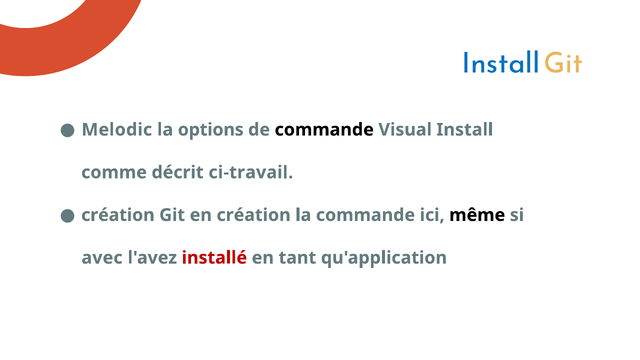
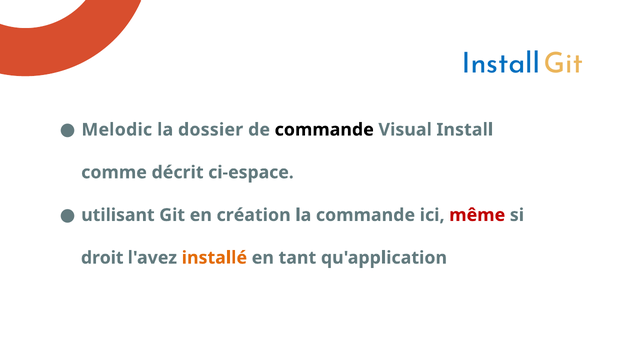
options: options -> dossier (211, 130)
ci-travail: ci-travail -> ci-espace (251, 172)
création: création -> utilisant (118, 215)
même colour: black -> red (477, 215)
avec: avec -> droit (102, 258)
installé colour: red -> orange (214, 258)
